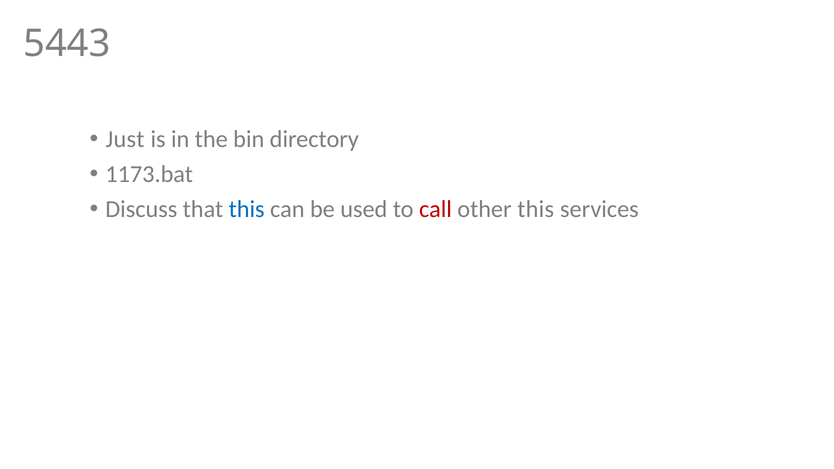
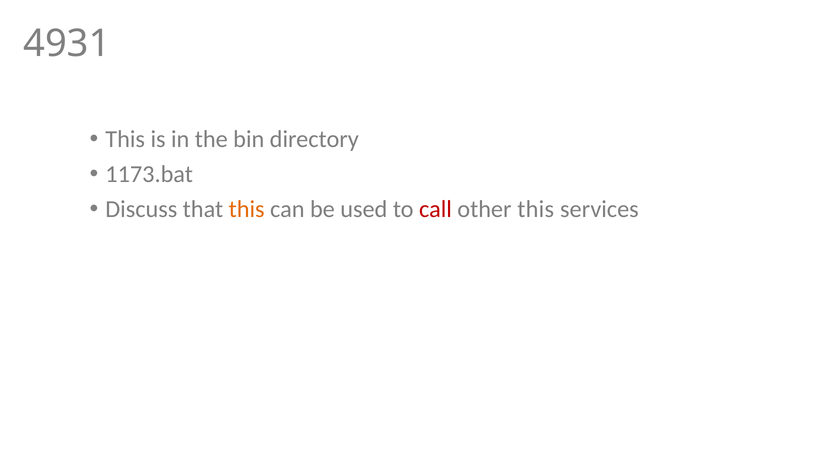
5443: 5443 -> 4931 (67, 43)
Just: Just -> This (125, 139)
this colour: blue -> orange (247, 209)
